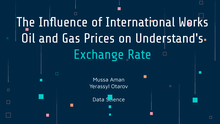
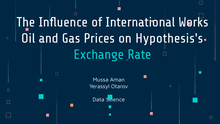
Understand's: Understand's -> Hypothesis's (169, 38)
